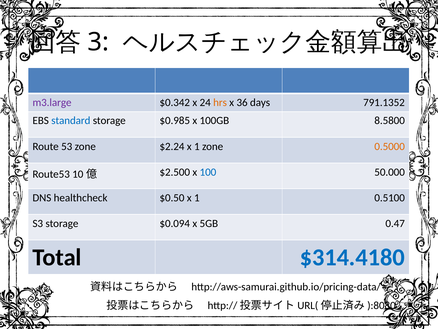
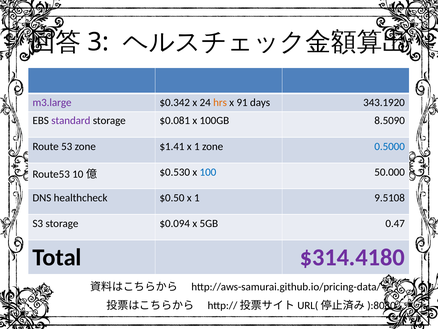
36: 36 -> 91 (242, 102)
791.1352: 791.1352 -> 343.1920 (384, 102)
standard colour: blue -> purple (71, 121)
$0.985: $0.985 -> $0.081 (175, 121)
8.5800: 8.5800 -> 8.5090 (390, 121)
$2.24: $2.24 -> $1.41 (172, 146)
0.5000 colour: orange -> blue (390, 146)
$2.500: $2.500 -> $0.530 (175, 172)
0.5100: 0.5100 -> 9.5108 (390, 197)
$314.4180 colour: blue -> purple (352, 257)
